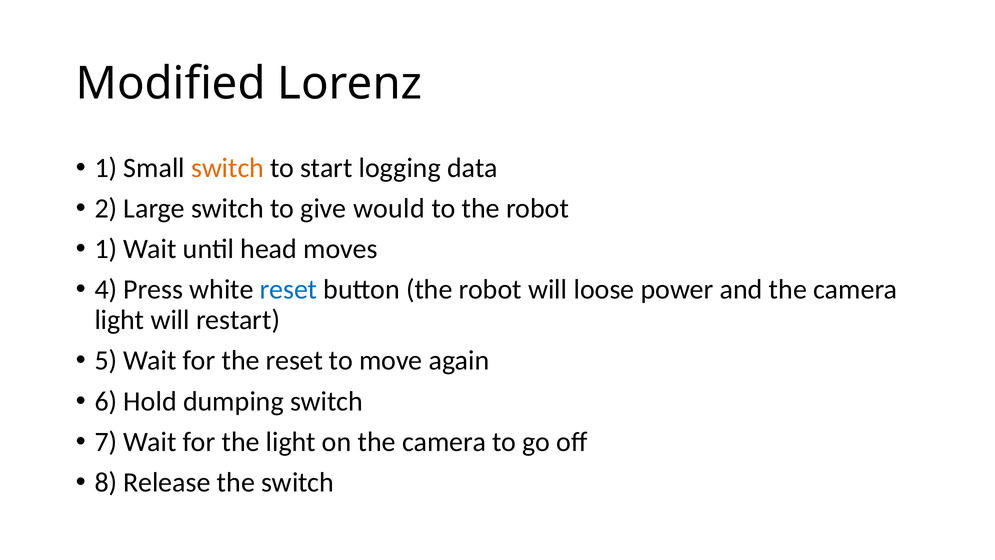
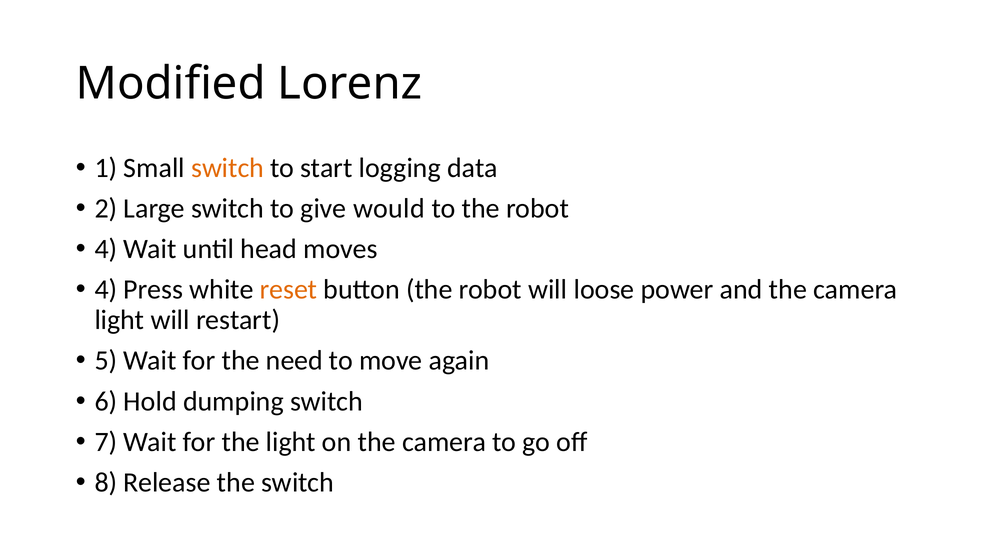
1: 1 -> 4 (106, 249)
reset colour: blue -> orange (289, 290)
the reset: reset -> need (294, 360)
